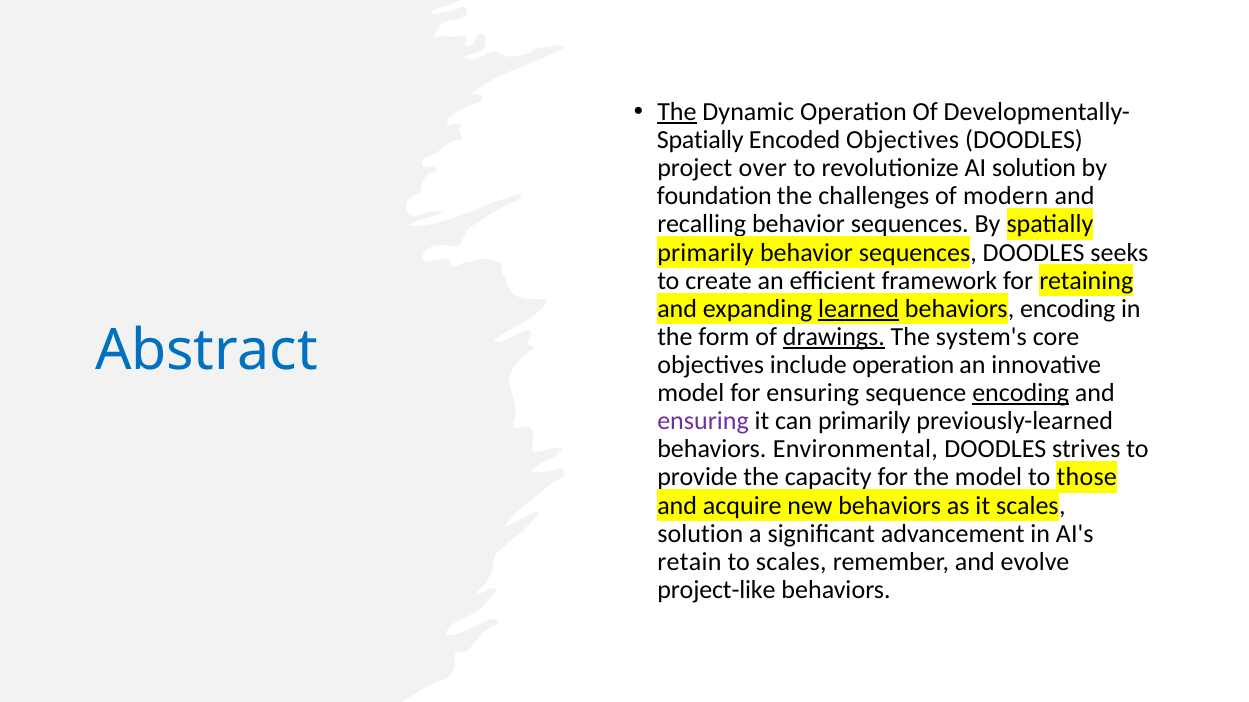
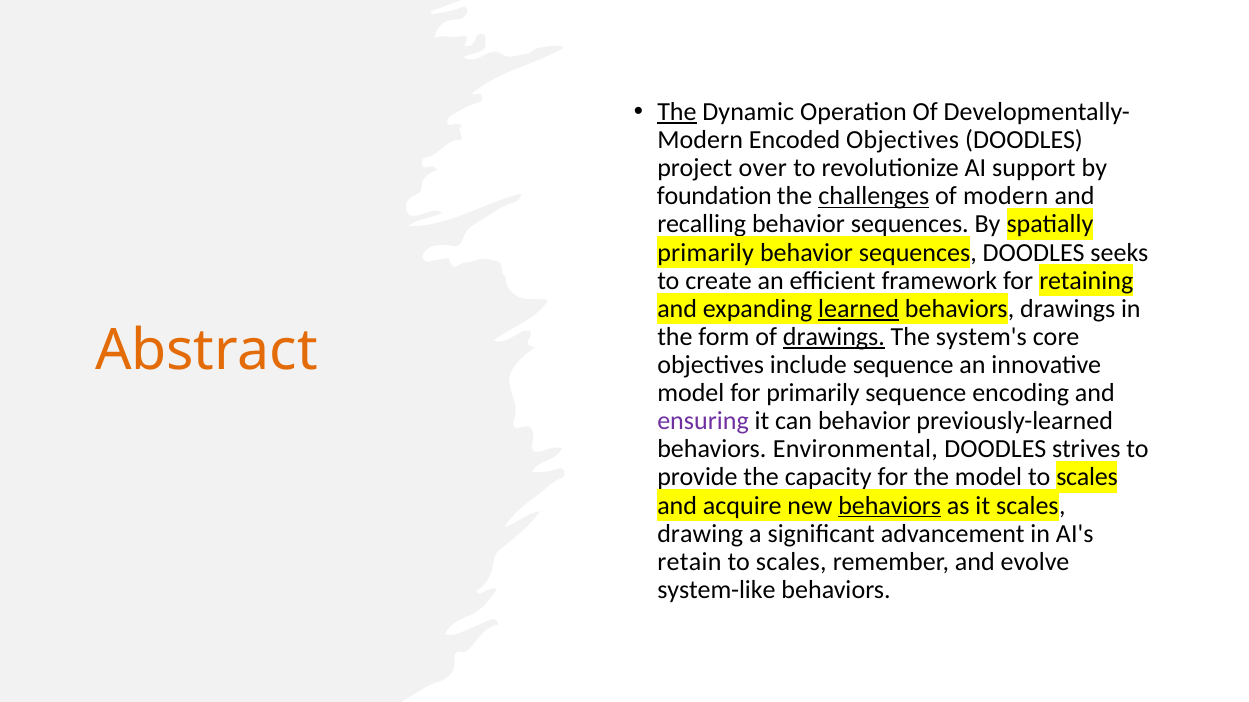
Spatially: Spatially -> Modern (700, 140)
AI solution: solution -> support (1034, 168)
challenges underline: none -> present (874, 196)
behaviors encoding: encoding -> drawings (1068, 309)
Abstract colour: blue -> orange (207, 351)
include operation: operation -> sequence (903, 365)
for ensuring: ensuring -> primarily (813, 393)
encoding underline: present -> none (1021, 393)
can primarily: primarily -> behavior (864, 421)
those: those -> scales (1087, 478)
behaviors underline: none -> present (890, 506)
solution: solution -> drawing (700, 534)
project-like: project-like -> system-like (716, 590)
